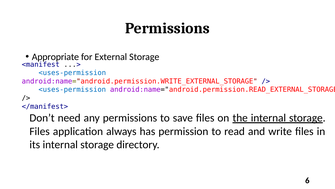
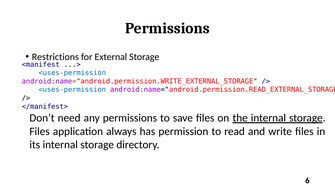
Appropriate: Appropriate -> Restrictions (55, 57)
